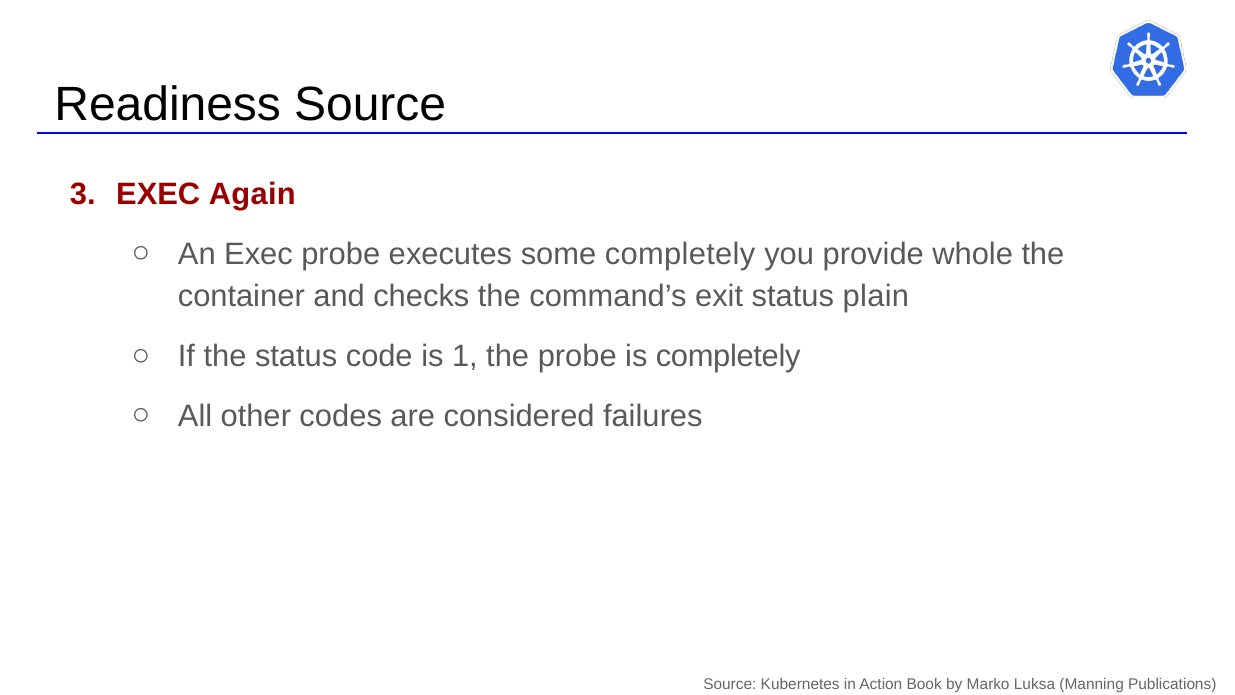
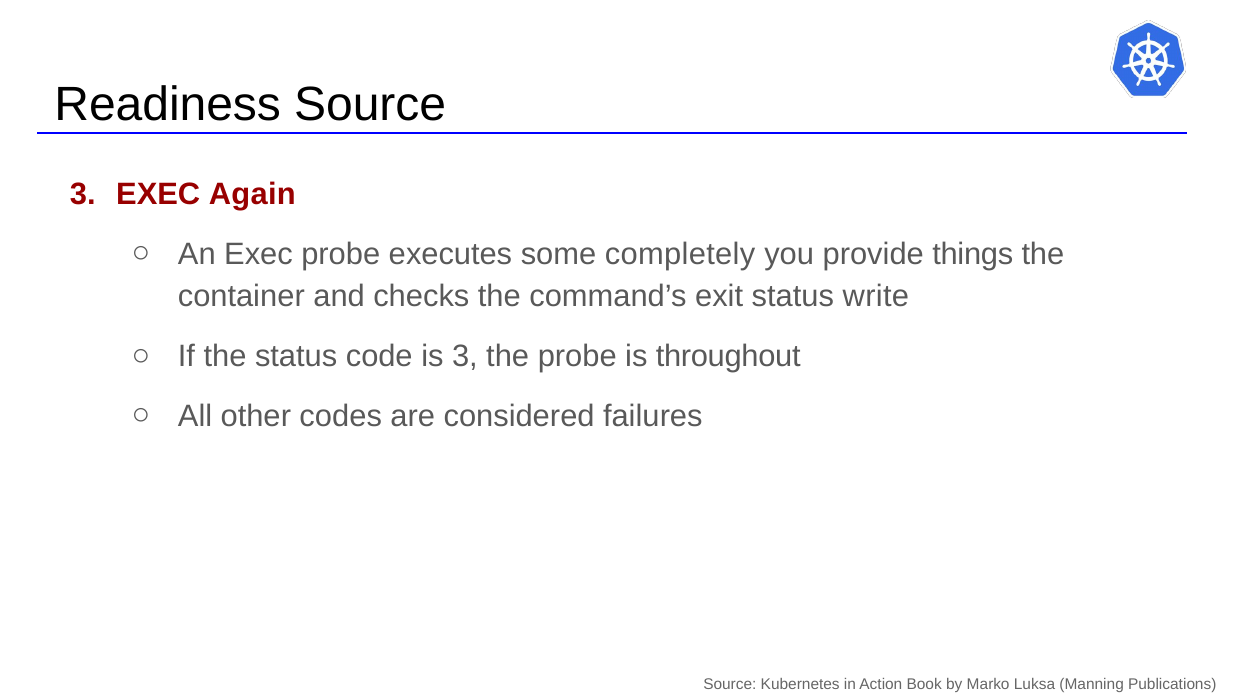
whole: whole -> things (973, 254)
plain: plain -> write (876, 297)
is 1: 1 -> 3 (465, 356)
is completely: completely -> throughout (728, 356)
